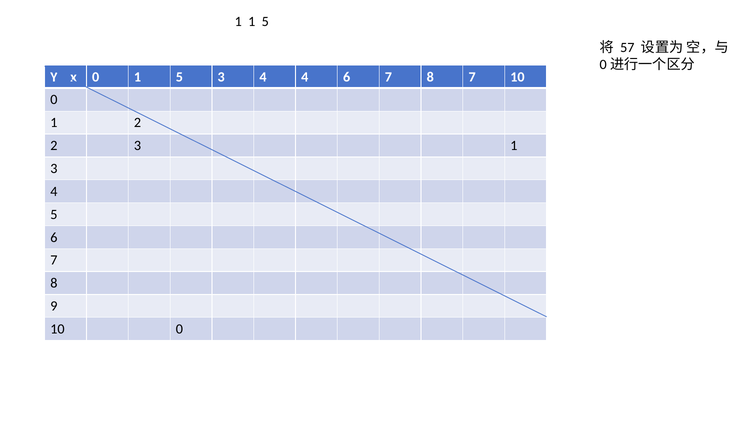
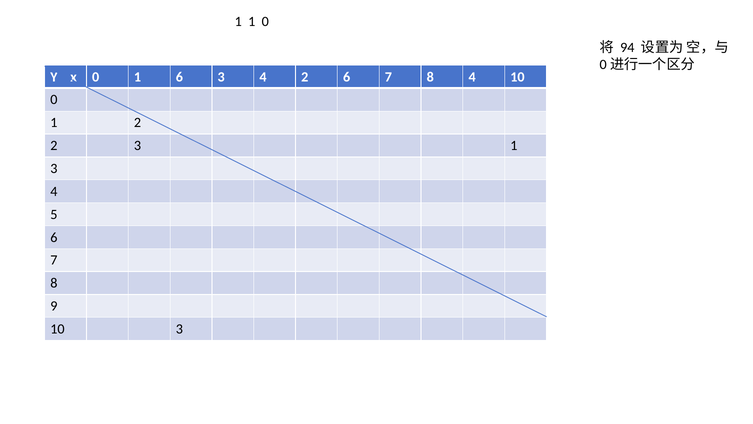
1 1 5: 5 -> 0 (265, 22)
57: 57 -> 94 (627, 48)
0 1 5: 5 -> 6 (179, 77)
4 4: 4 -> 2 (305, 77)
8 7: 7 -> 4 (472, 77)
0: 0 -> 3 (179, 329)
